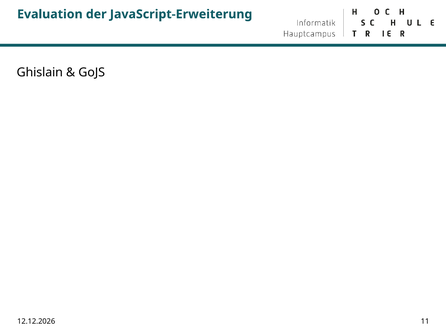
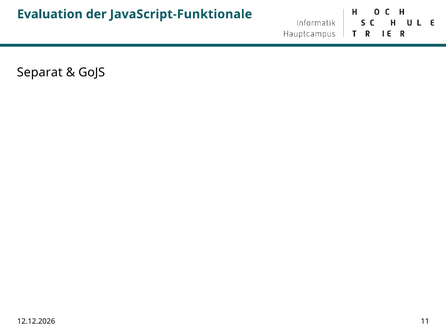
JavaScript-Erweiterung: JavaScript-Erweiterung -> JavaScript-Funktionale (181, 14)
Ghislain: Ghislain -> Separat (40, 72)
